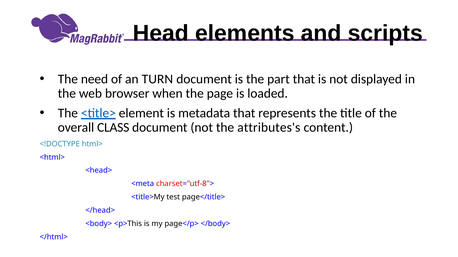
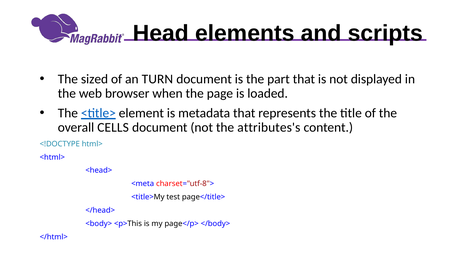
need: need -> sized (94, 79)
CLASS: CLASS -> CELLS (113, 128)
